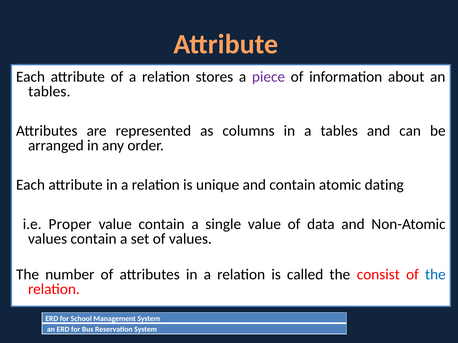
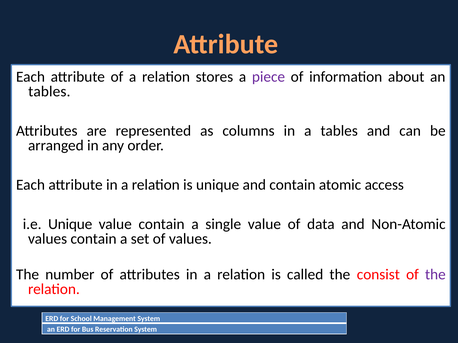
dating: dating -> access (384, 185)
i.e Proper: Proper -> Unique (70, 225)
the colour: blue -> purple (435, 275)
